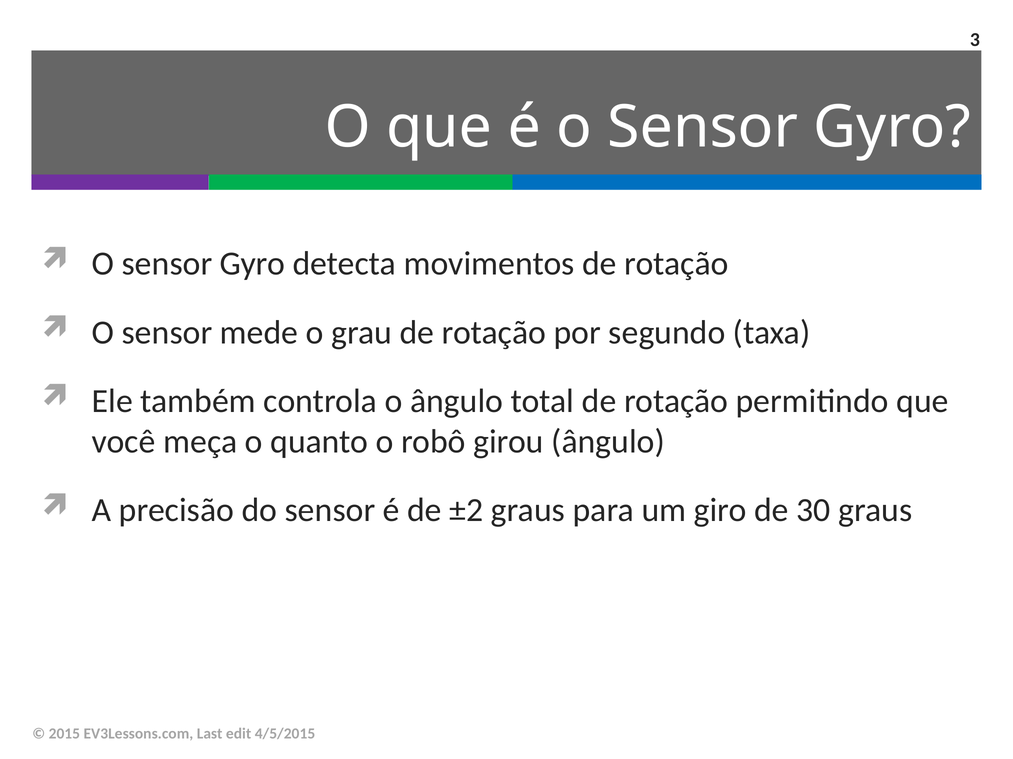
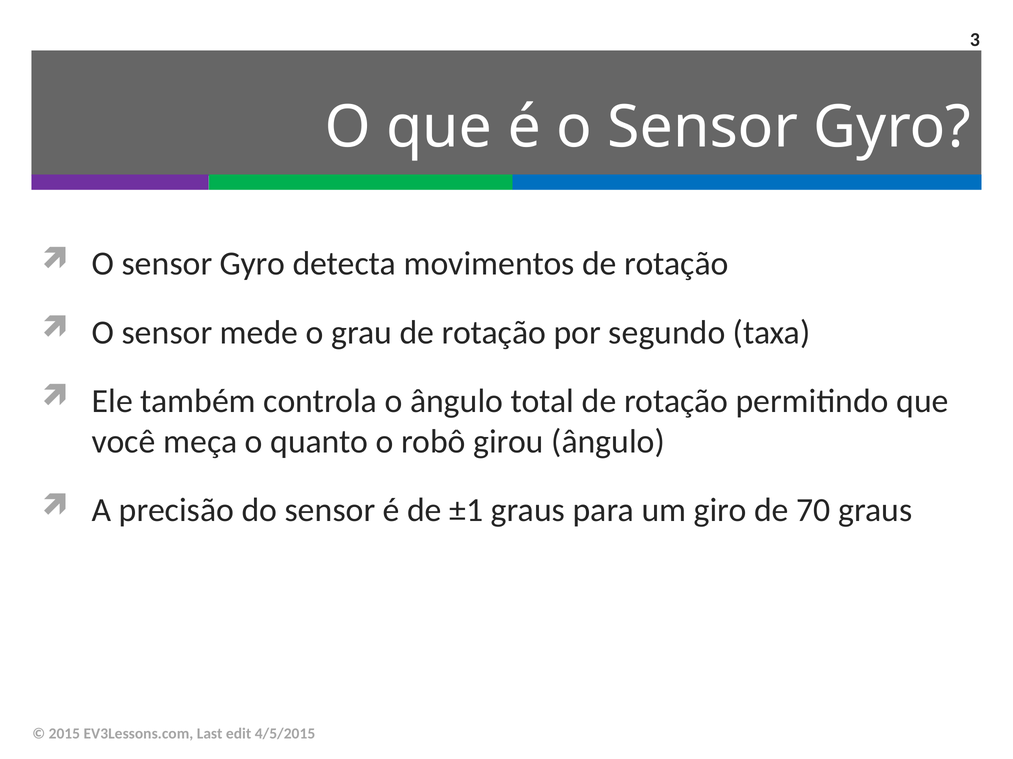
±2: ±2 -> ±1 (466, 511)
30: 30 -> 70 (813, 511)
